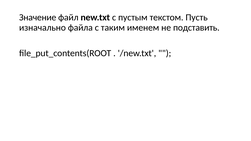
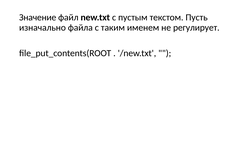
подставить: подставить -> регулирует (196, 28)
